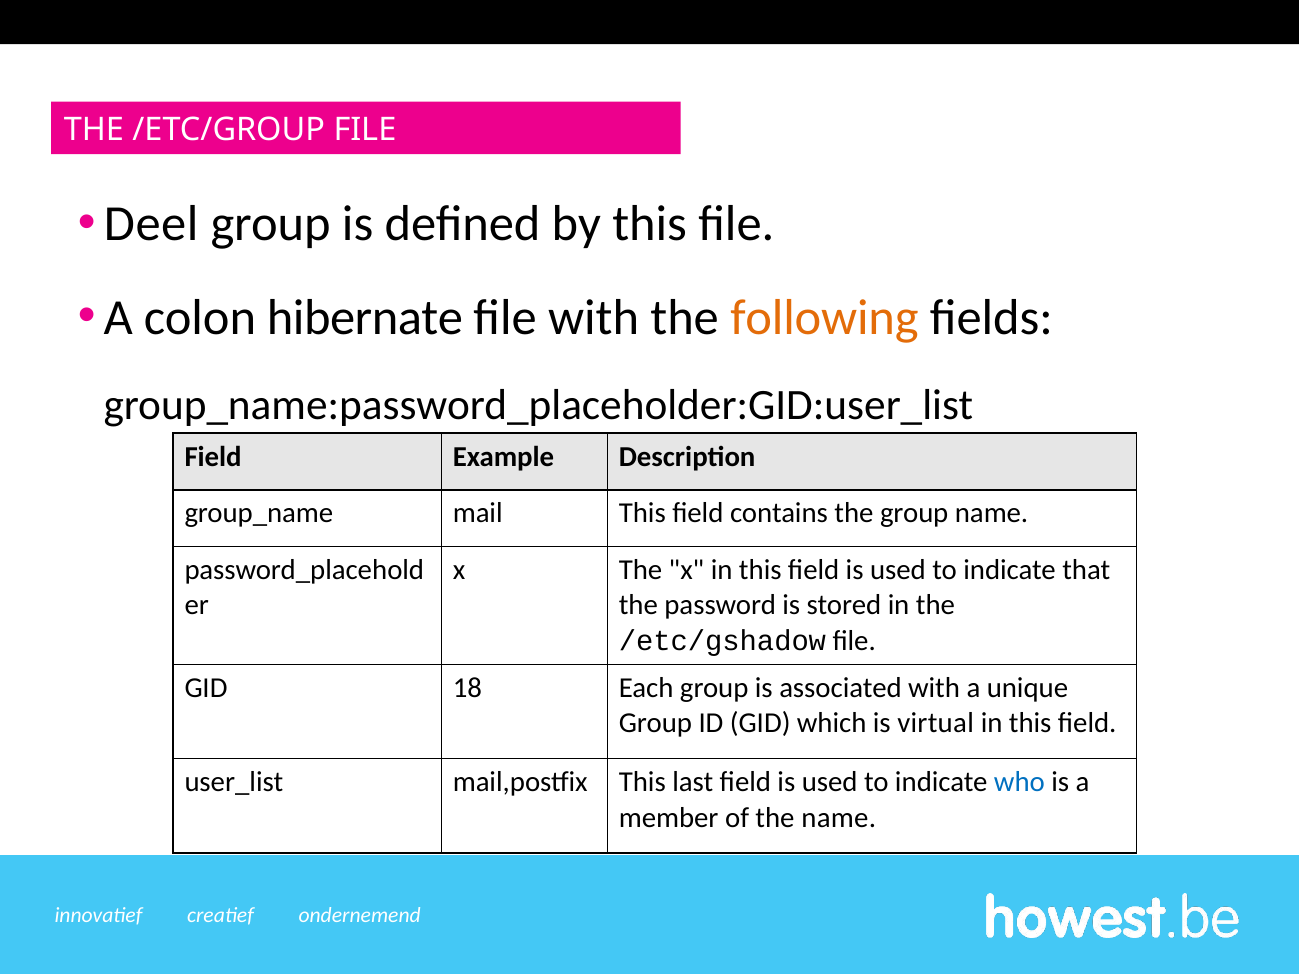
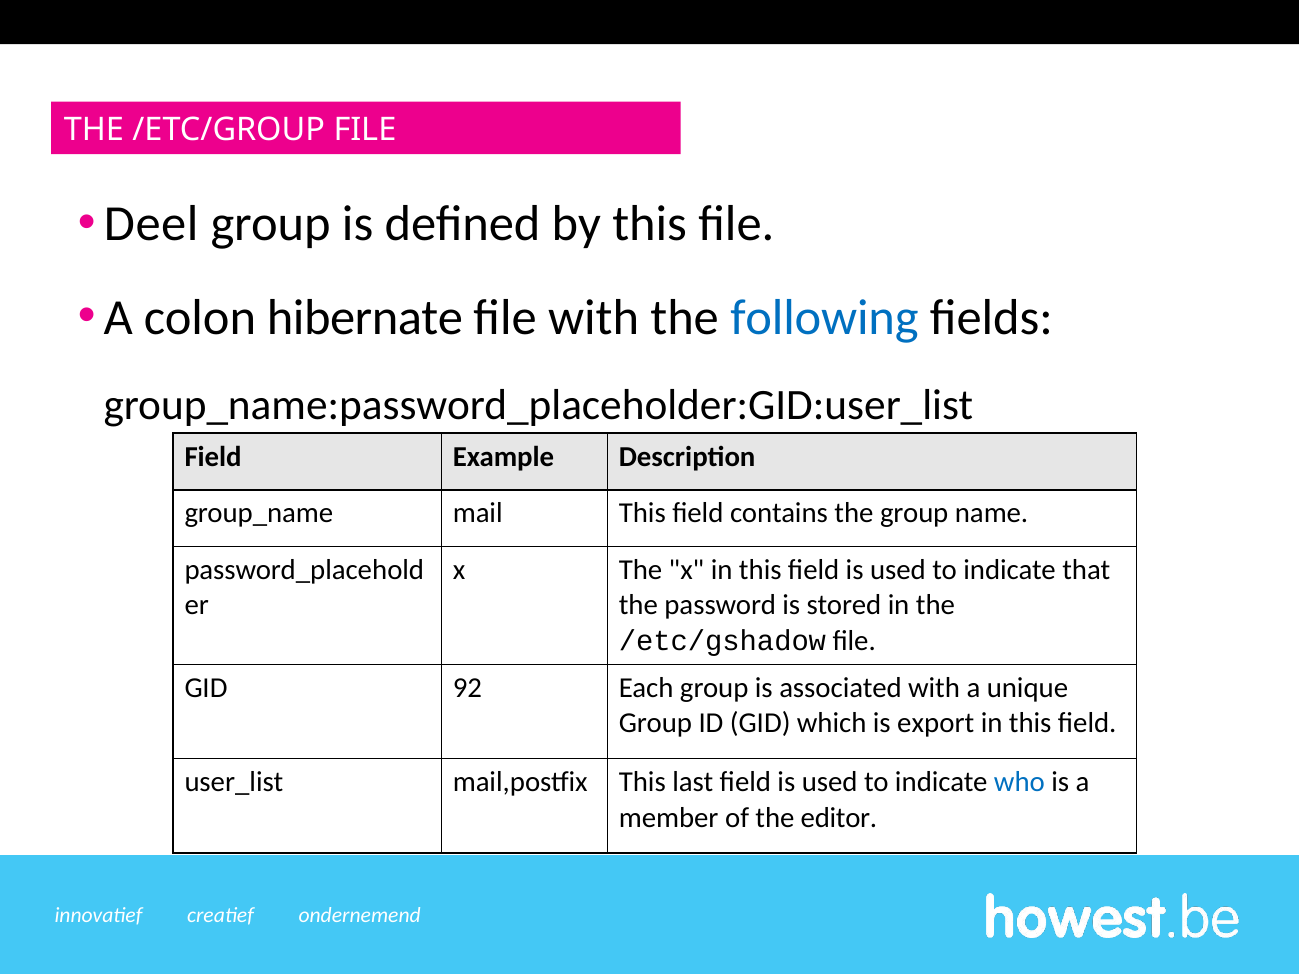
following colour: orange -> blue (824, 317)
18: 18 -> 92 (467, 688)
virtual: virtual -> export (936, 723)
the name: name -> editor (839, 818)
